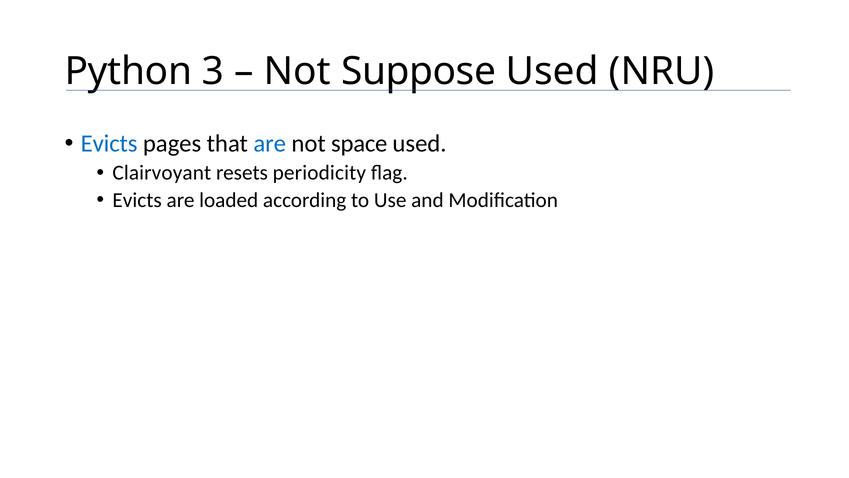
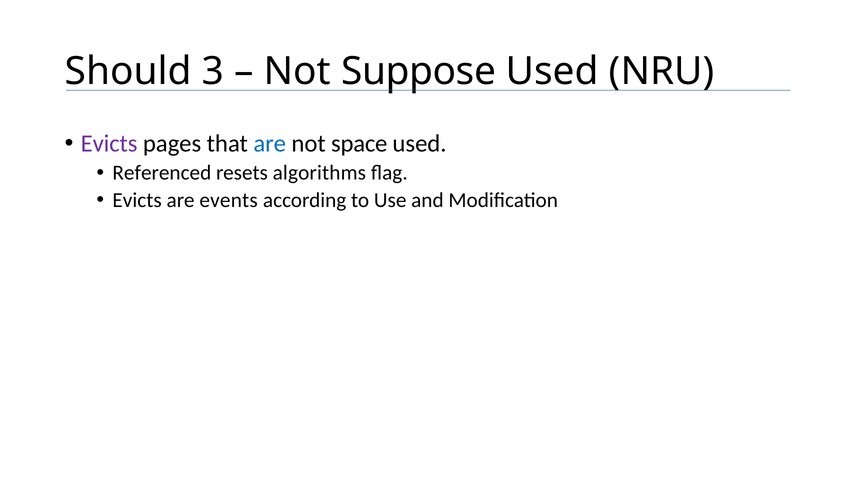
Python: Python -> Should (128, 71)
Evicts colour: blue -> purple (109, 143)
Clairvoyant: Clairvoyant -> Referenced (162, 173)
periodicity: periodicity -> algorithms (319, 173)
loaded: loaded -> events (229, 200)
